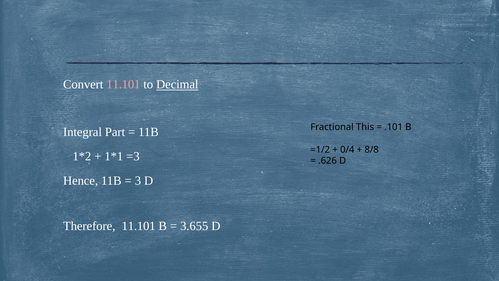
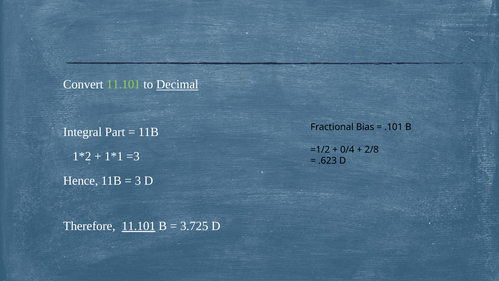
11.101 colour: pink -> light green (123, 84)
This: This -> Bias (365, 127)
8/8: 8/8 -> 2/8 (372, 149)
.626: .626 -> .623 (328, 161)
11.101 underline: none -> present (139, 226)
3.655: 3.655 -> 3.725 (194, 226)
